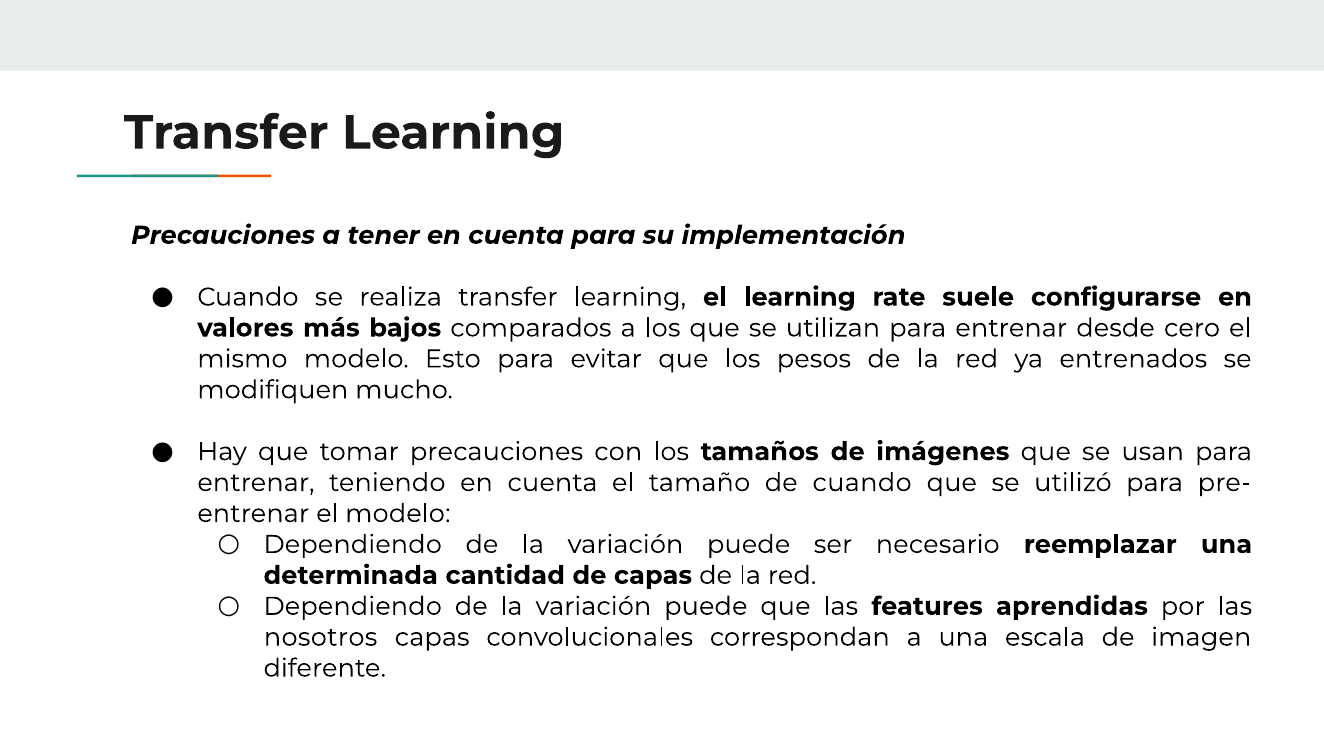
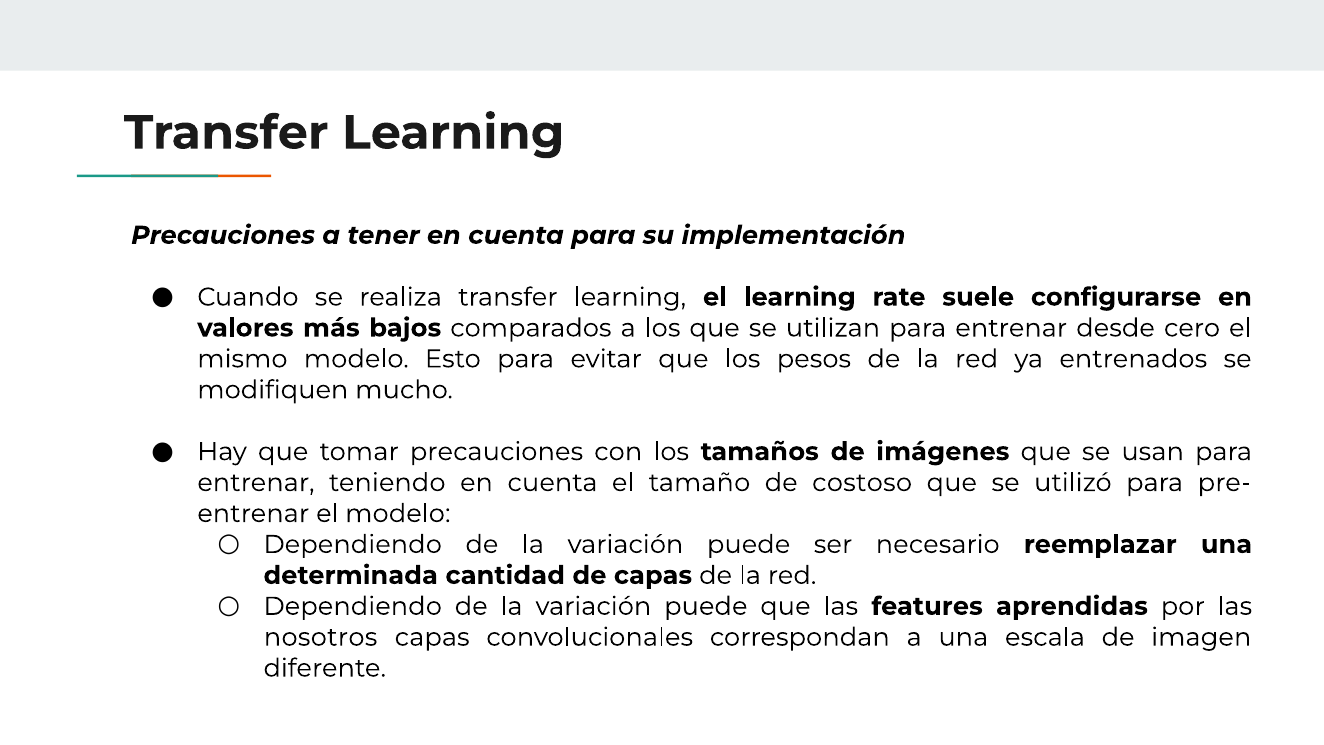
de cuando: cuando -> costoso (862, 482)
